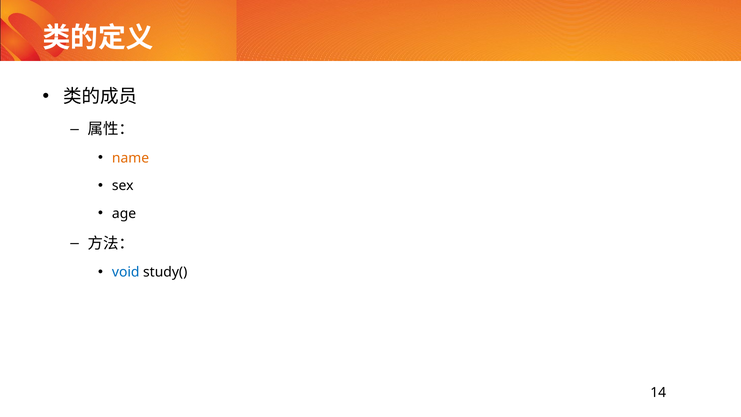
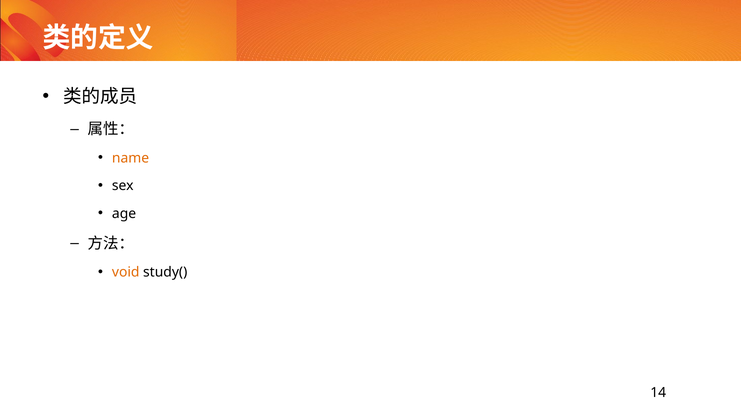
void colour: blue -> orange (126, 272)
